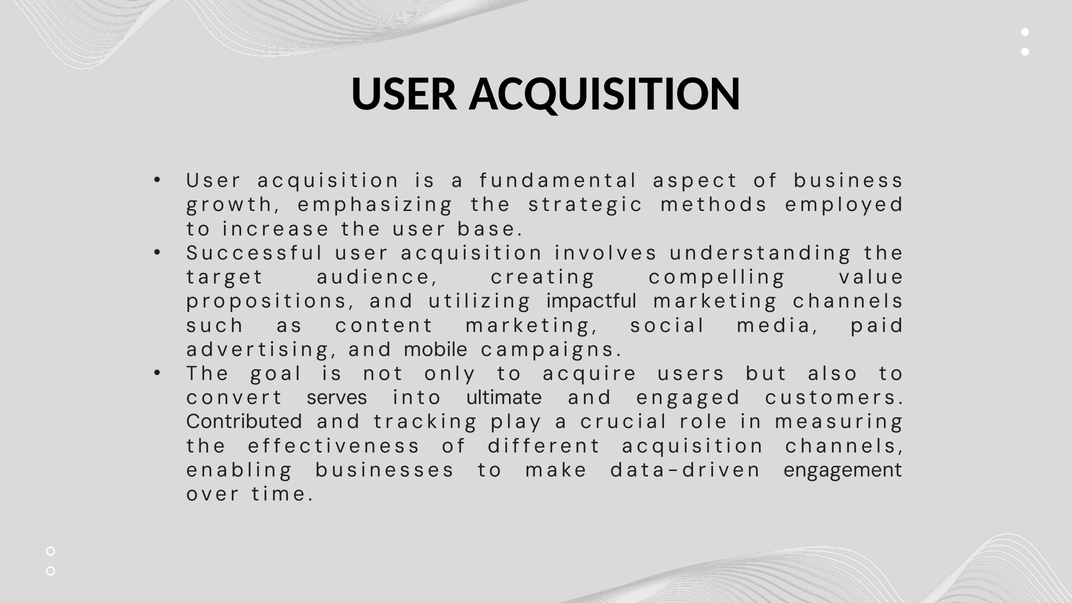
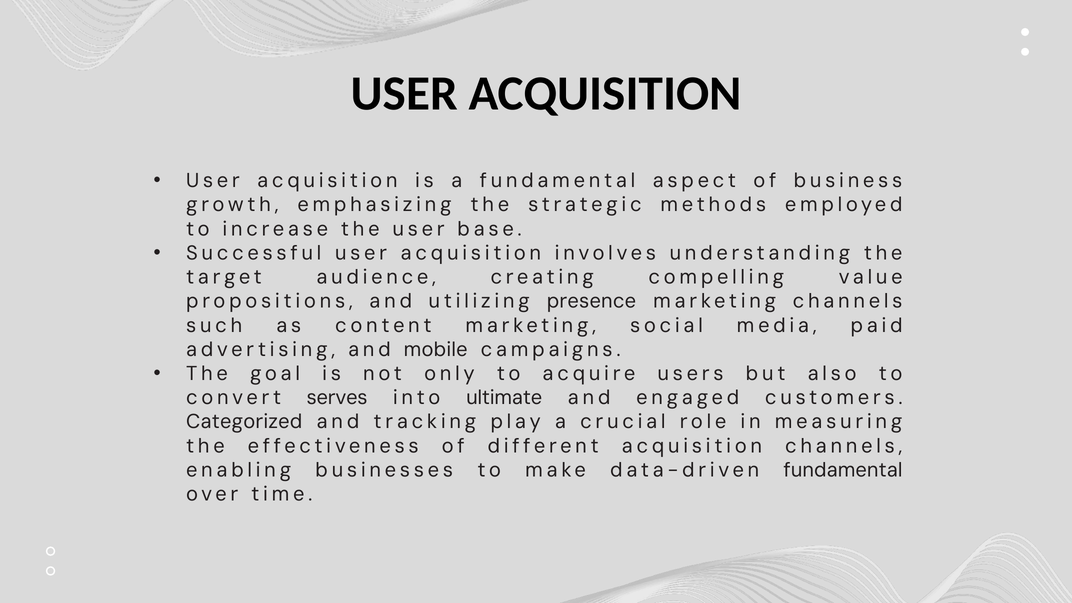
impactful: impactful -> presence (591, 301)
Contributed: Contributed -> Categorized (244, 422)
data-driven engagement: engagement -> fundamental (843, 470)
